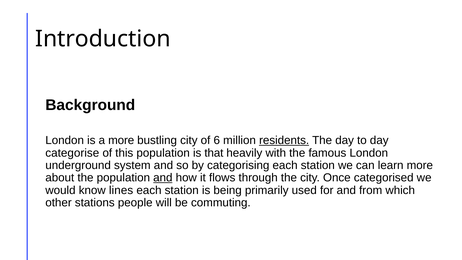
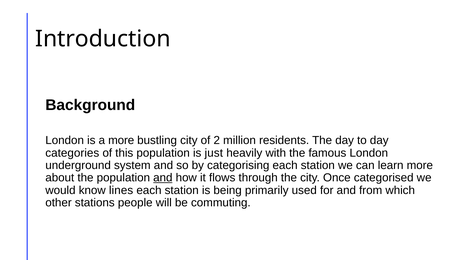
6: 6 -> 2 (217, 140)
residents underline: present -> none (284, 140)
categorise: categorise -> categories (72, 153)
that: that -> just (214, 153)
